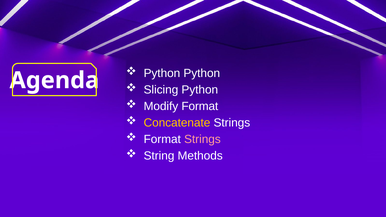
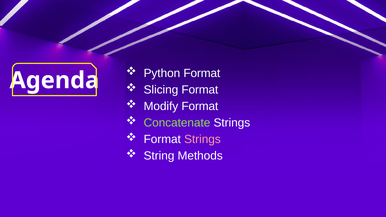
Python Python: Python -> Format (202, 73)
Slicing Python: Python -> Format (200, 90)
Concatenate colour: yellow -> light green (177, 123)
